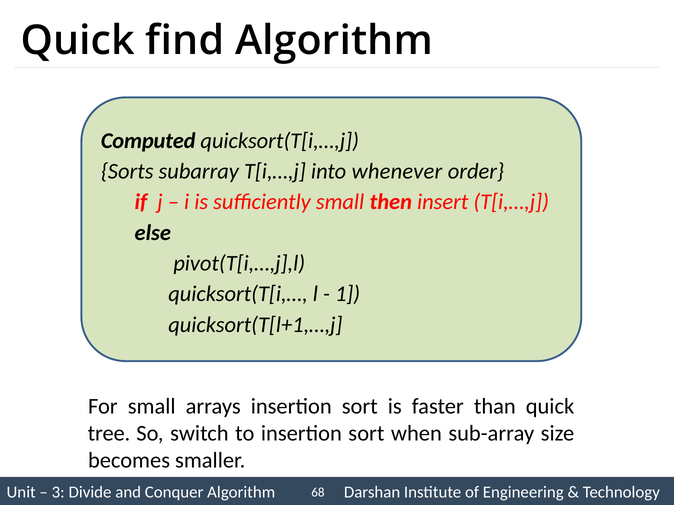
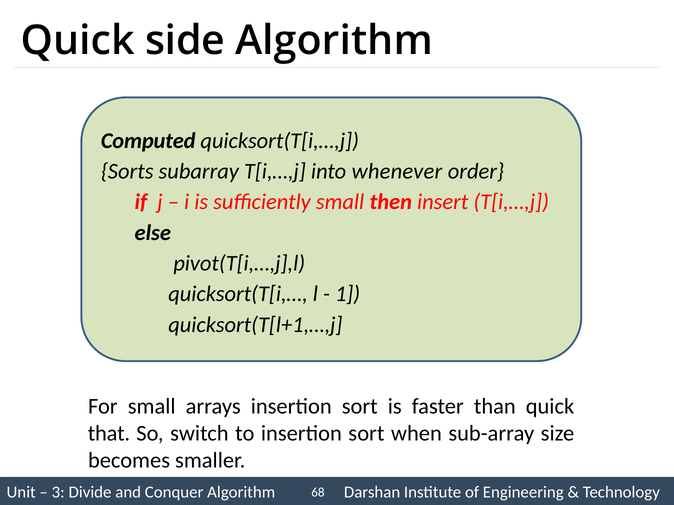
find: find -> side (185, 40)
tree: tree -> that (109, 434)
